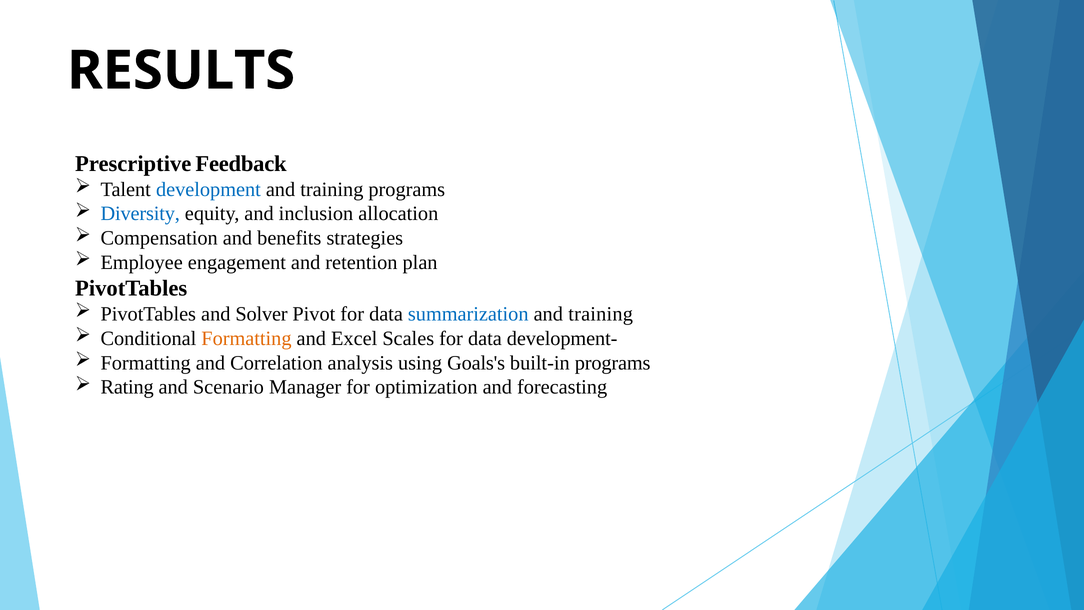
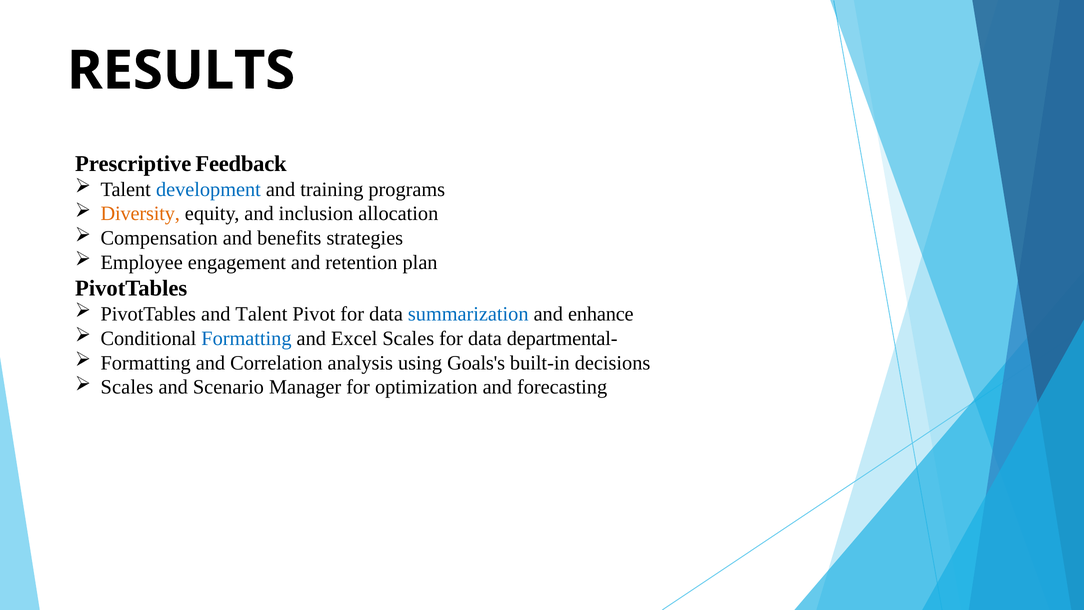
Diversity colour: blue -> orange (140, 214)
and Solver: Solver -> Talent (261, 314)
training: training -> enhance (601, 314)
Formatting colour: orange -> blue (246, 338)
development-: development- -> departmental- (562, 338)
built-in programs: programs -> decisions (613, 363)
Rating: Rating -> Scales (127, 387)
